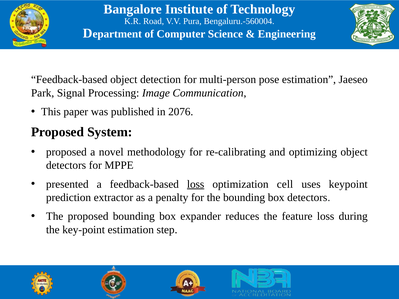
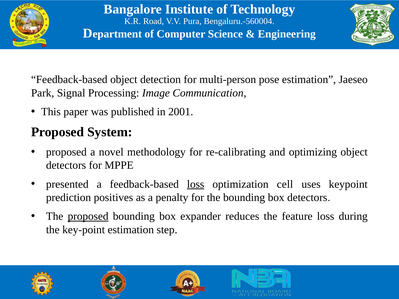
2076: 2076 -> 2001 (181, 112)
extractor: extractor -> positives (113, 198)
proposed underline: none -> present (88, 216)
